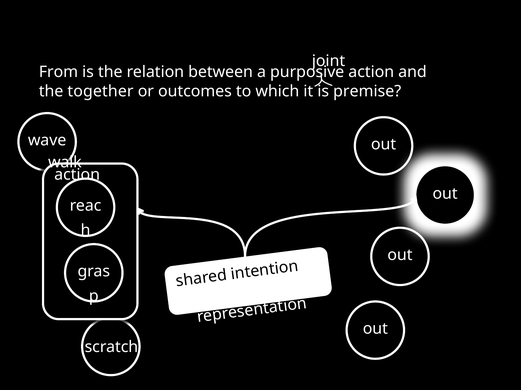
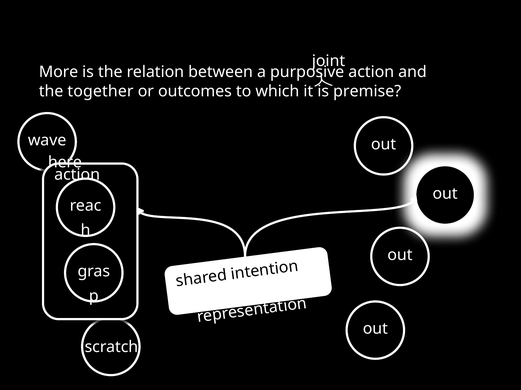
From: From -> More (58, 72)
walk: walk -> here (65, 163)
